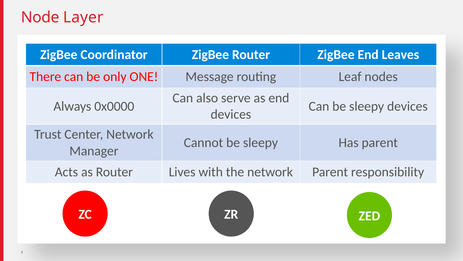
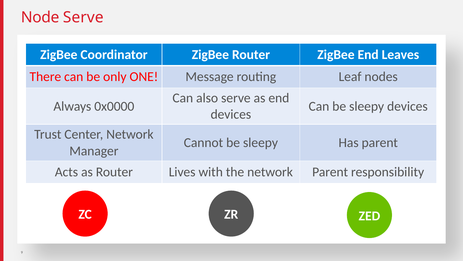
Node Layer: Layer -> Serve (83, 17)
